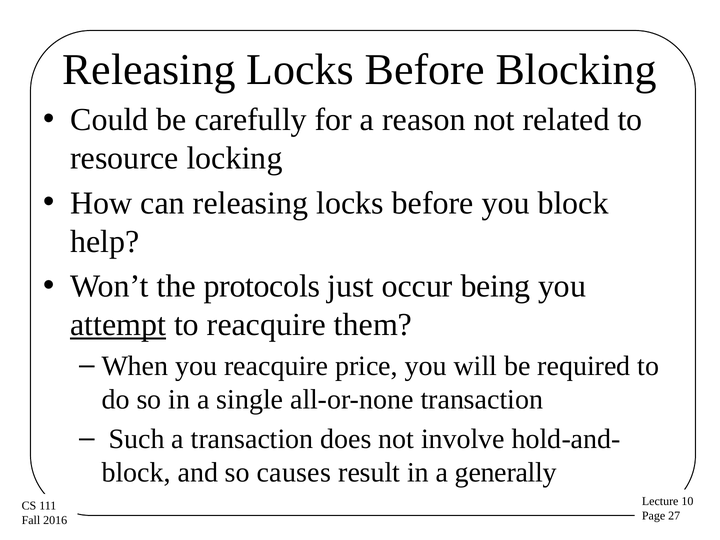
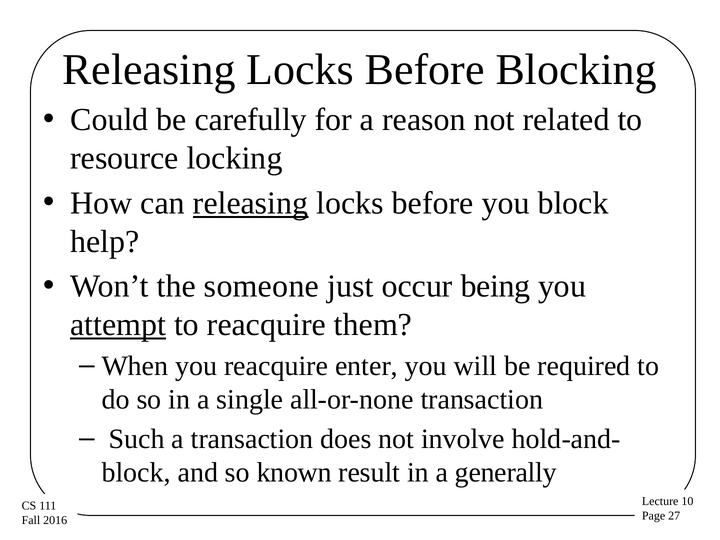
releasing underline: none -> present (251, 203)
protocols: protocols -> someone (261, 286)
price: price -> enter (366, 366)
causes: causes -> known (294, 472)
